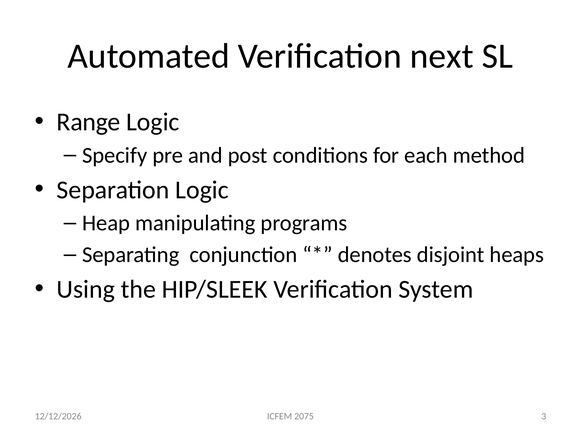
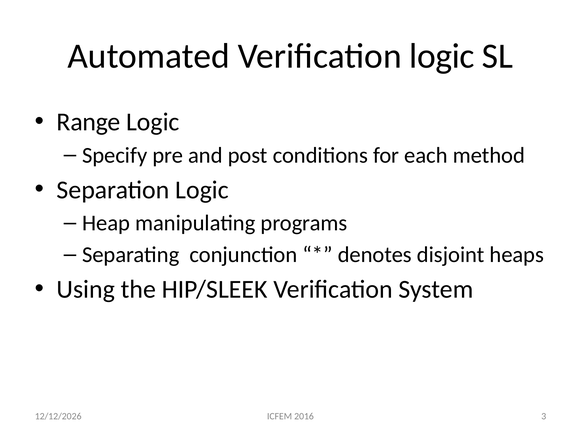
Verification next: next -> logic (442, 56)
2075: 2075 -> 2016 (304, 416)
